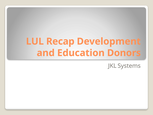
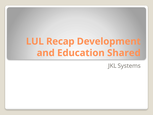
Donors: Donors -> Shared (124, 53)
